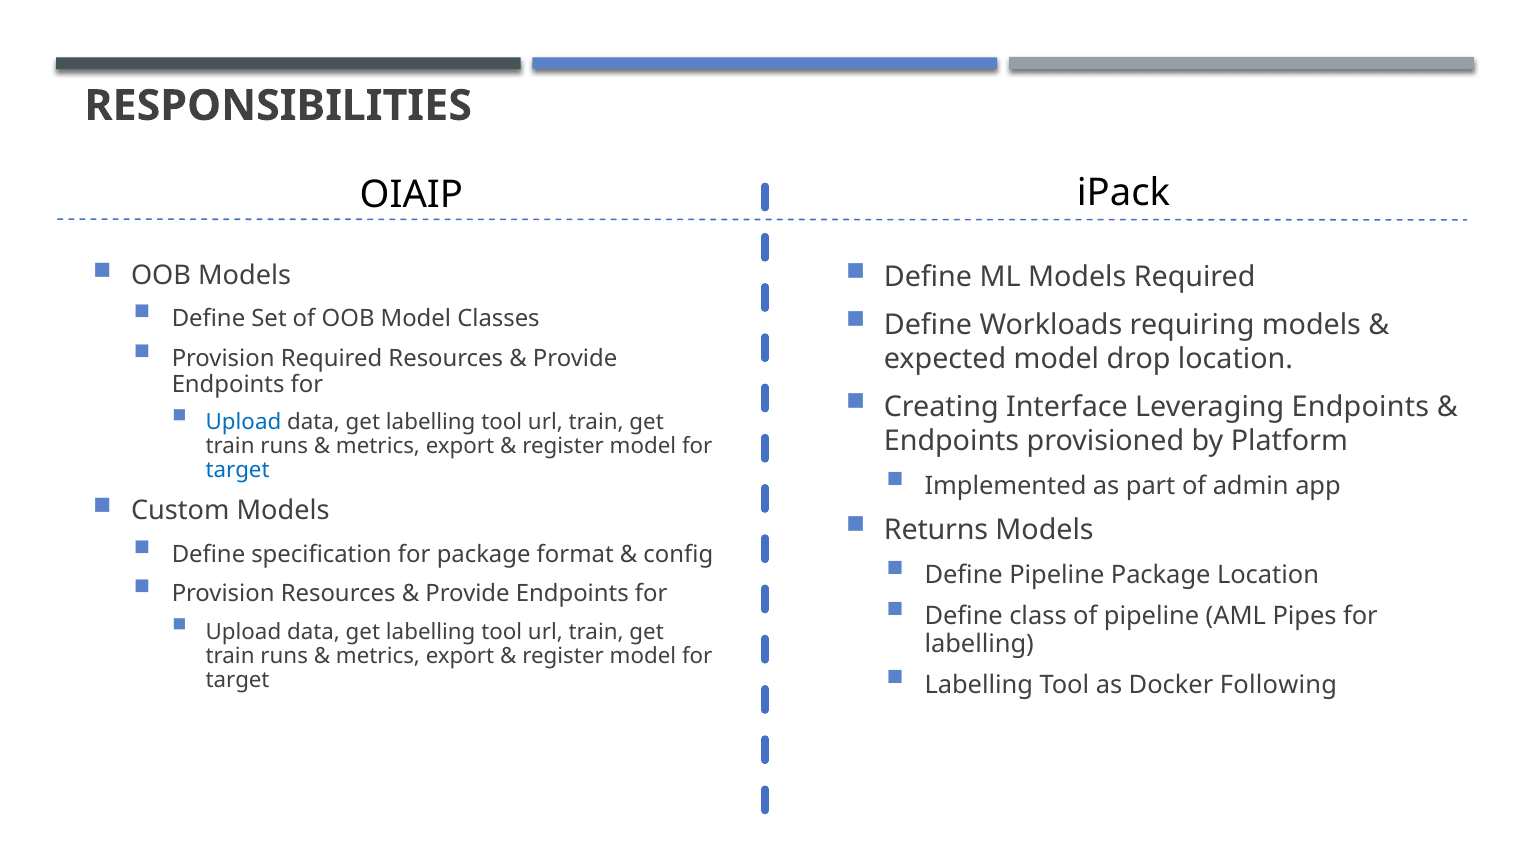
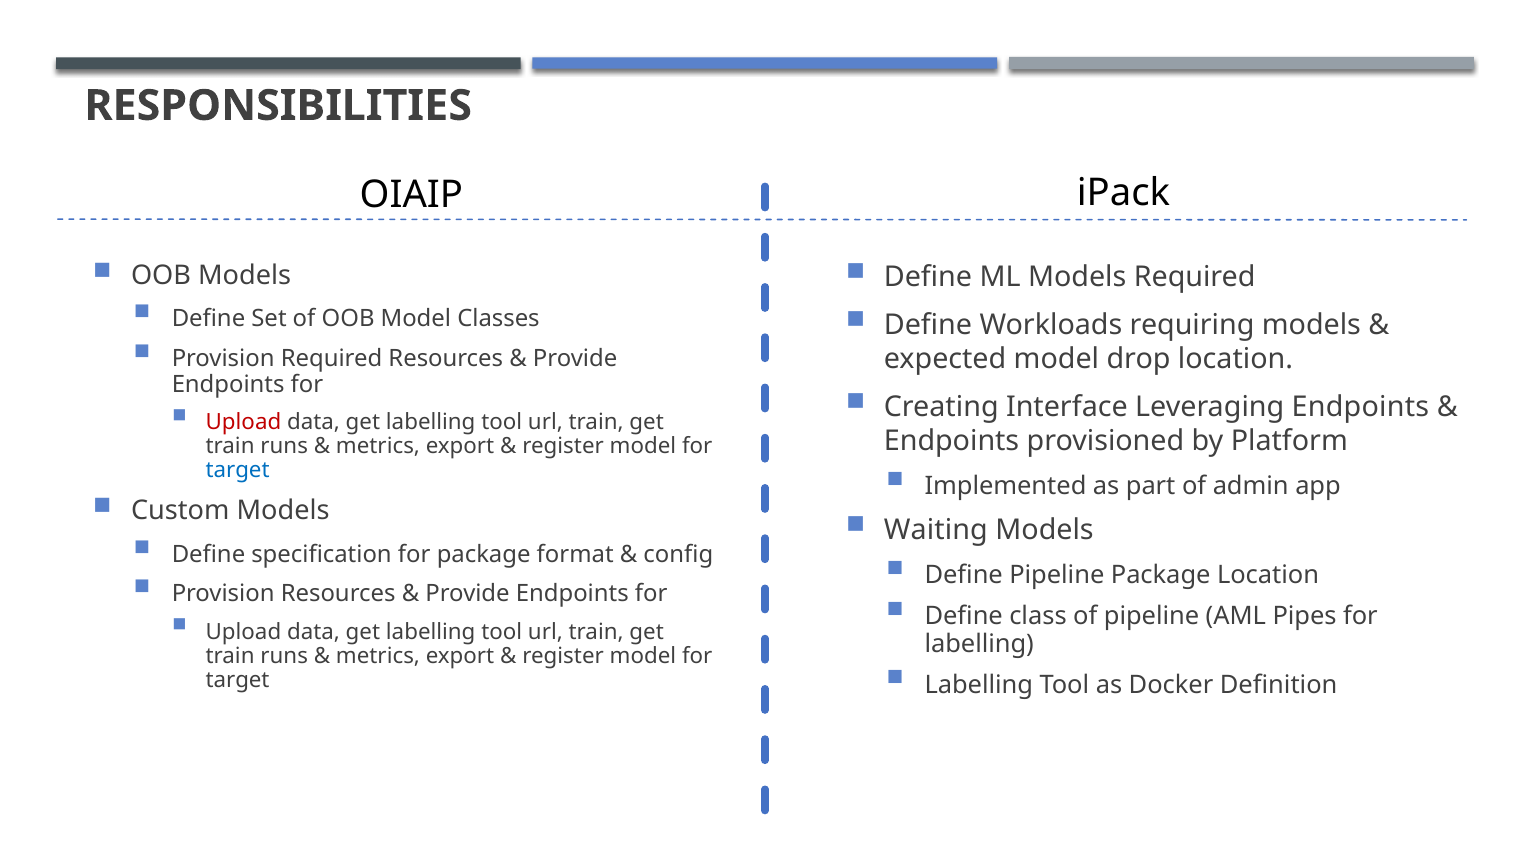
Upload colour: blue -> red (243, 422)
Returns: Returns -> Waiting (936, 530)
Following: Following -> Definition (1279, 685)
